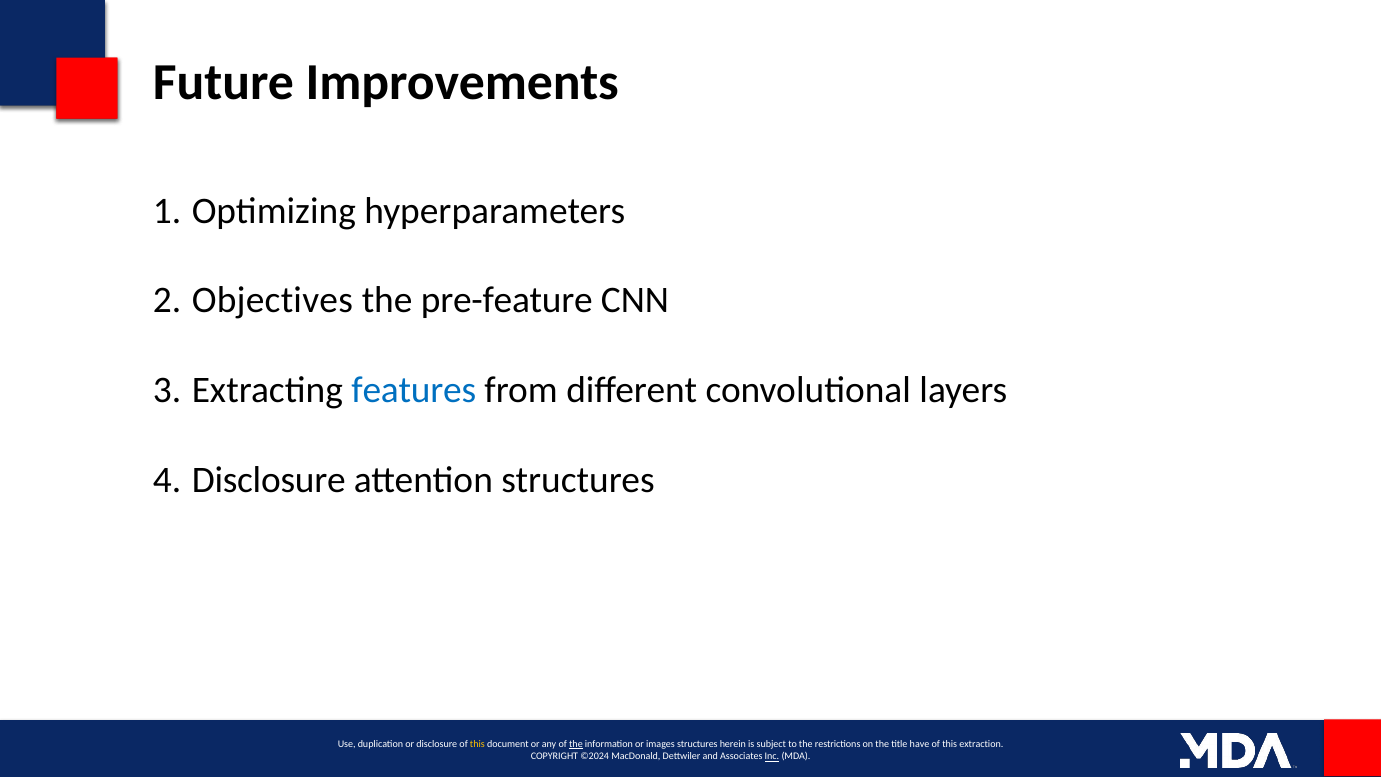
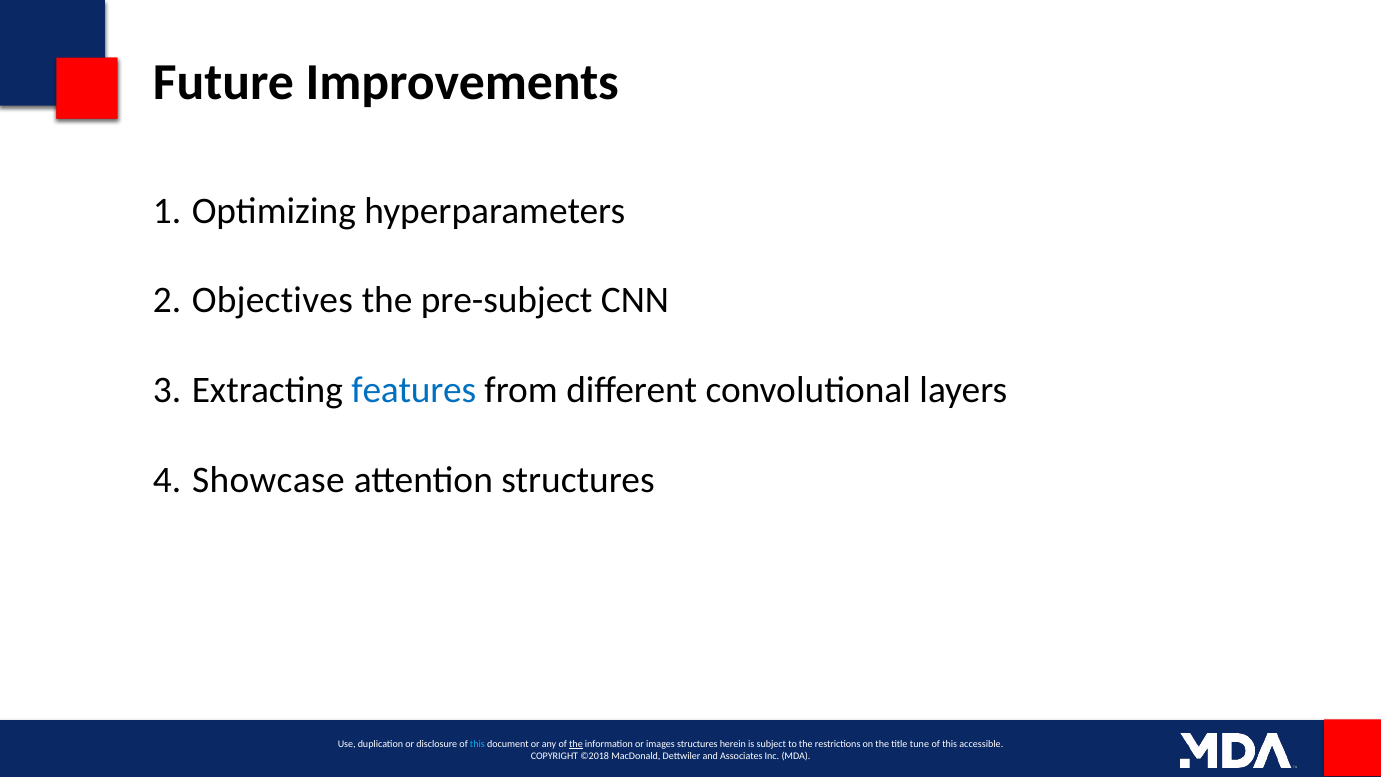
pre-feature: pre-feature -> pre-subject (507, 300)
Disclosure: Disclosure -> Showcase (268, 480)
this colour: yellow -> light blue (477, 744)
have: have -> tune (920, 744)
extraction: extraction -> accessible (981, 744)
©2024: ©2024 -> ©2018 (595, 756)
Inc underline: present -> none (772, 756)
